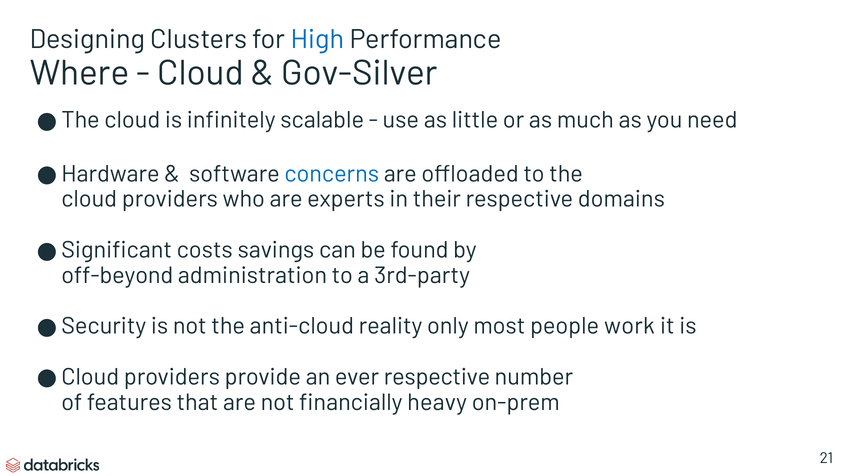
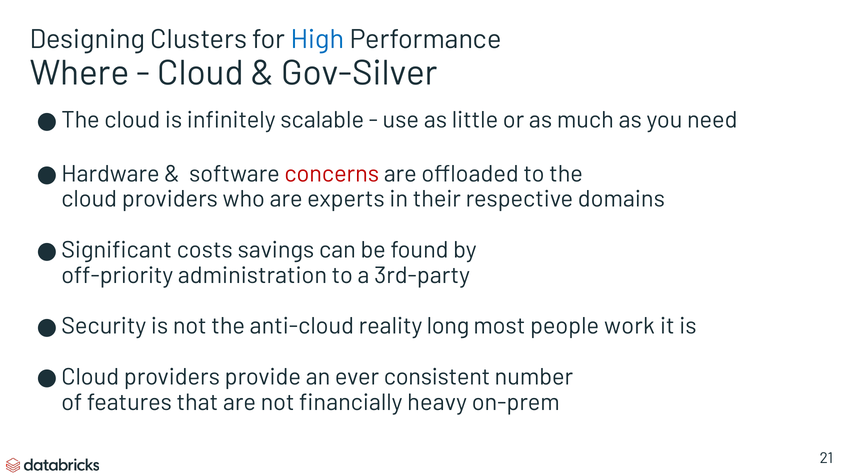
concerns colour: blue -> red (332, 174)
off-beyond: off-beyond -> off-priority (117, 275)
only: only -> long (448, 326)
ever respective: respective -> consistent (437, 376)
